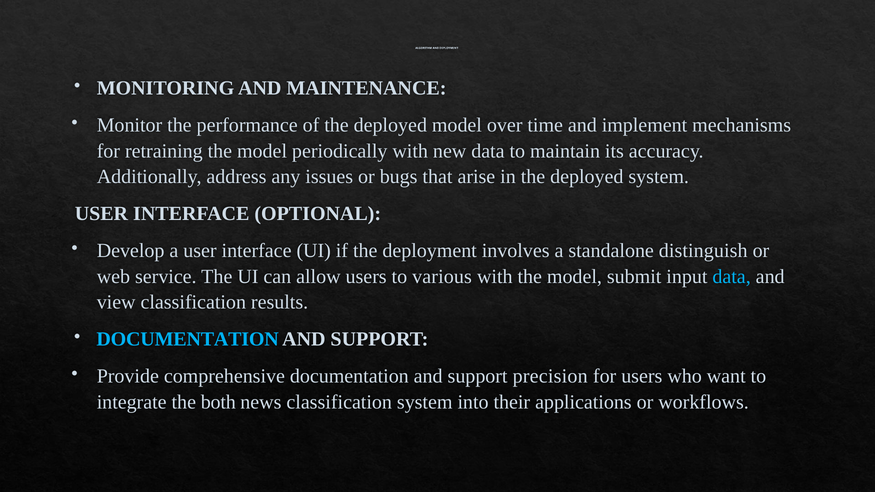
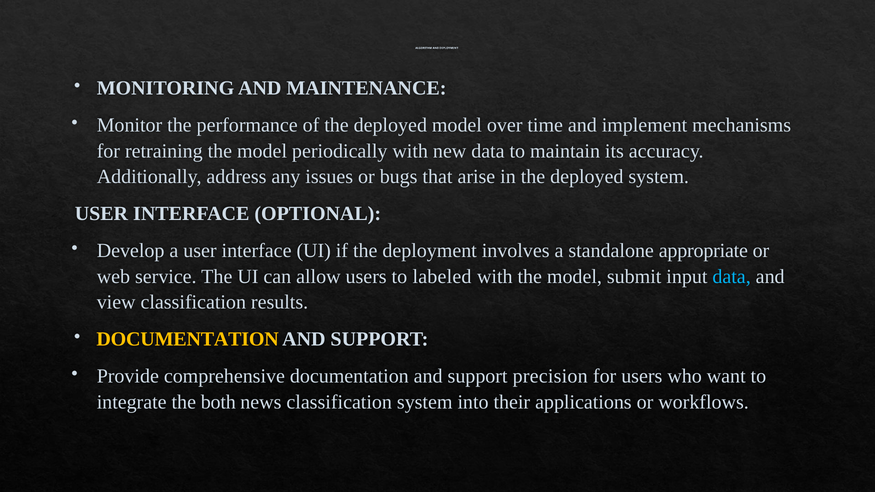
distinguish: distinguish -> appropriate (703, 251)
various: various -> labeled (442, 277)
DOCUMENTATION colour: light blue -> yellow (188, 339)
